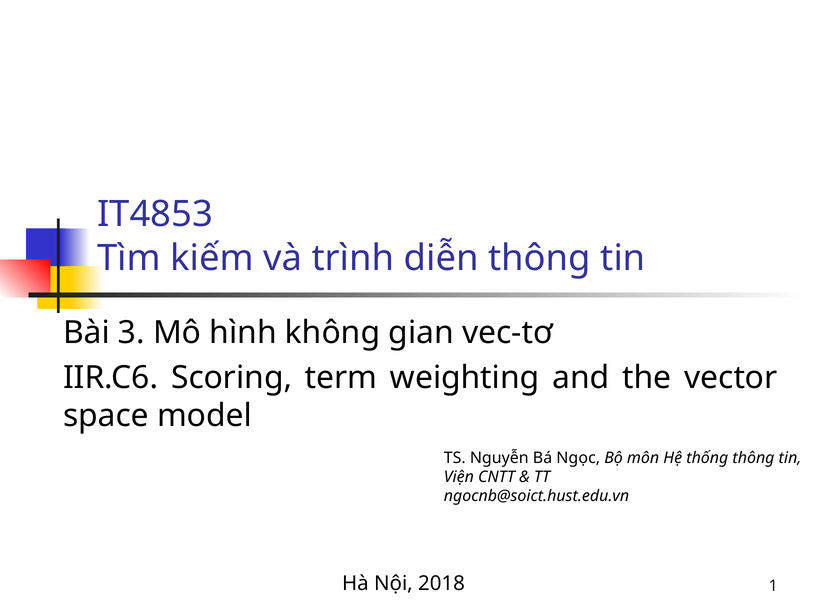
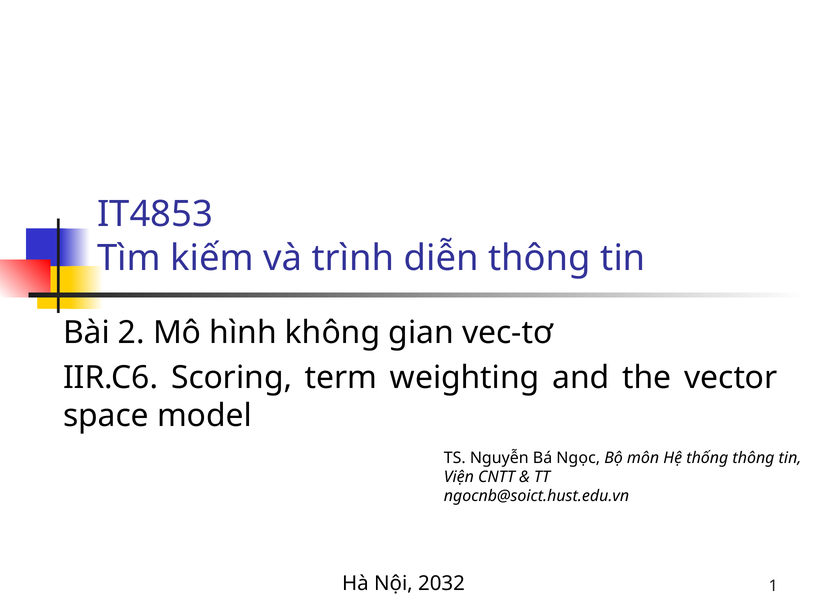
3: 3 -> 2 (131, 333)
2018: 2018 -> 2032 (441, 583)
